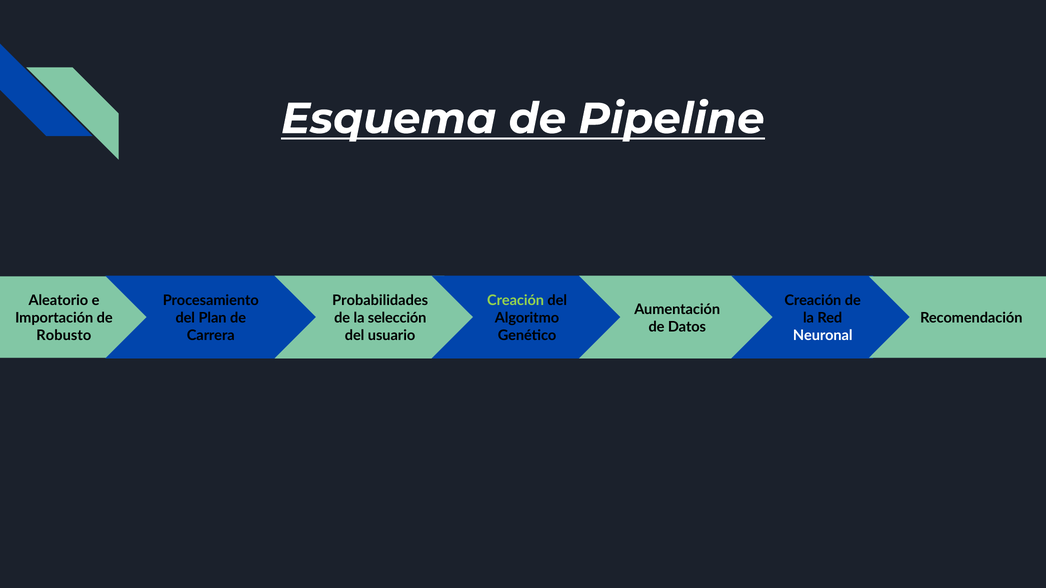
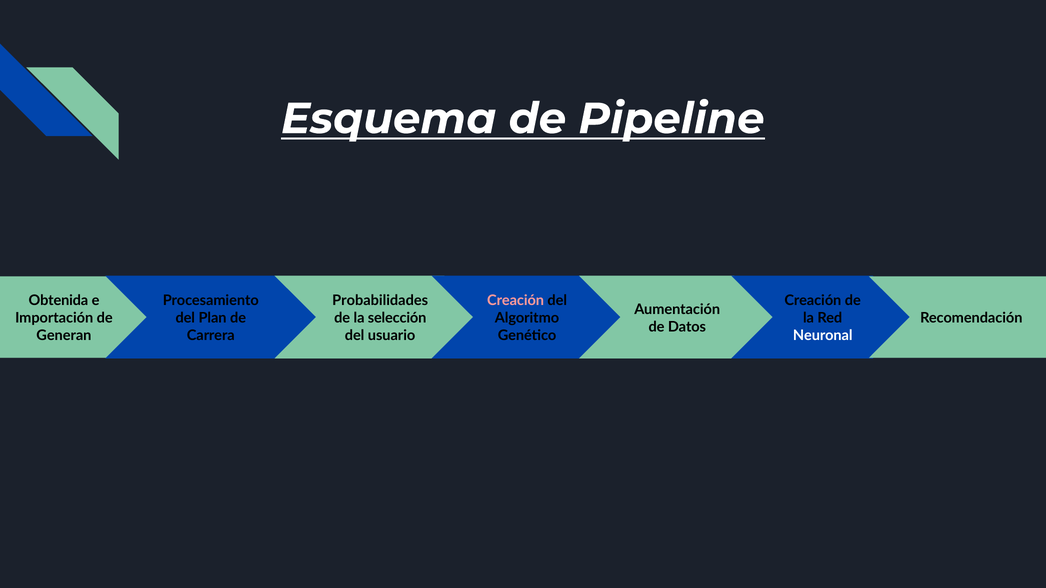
Aleatorio: Aleatorio -> Obtenida (58, 301)
Creación colour: light green -> pink (516, 301)
Robusto: Robusto -> Generan (64, 336)
